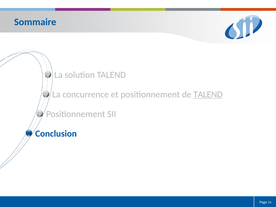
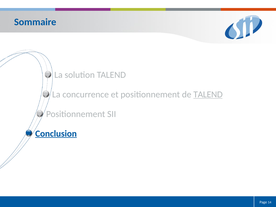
Conclusion underline: none -> present (56, 134)
